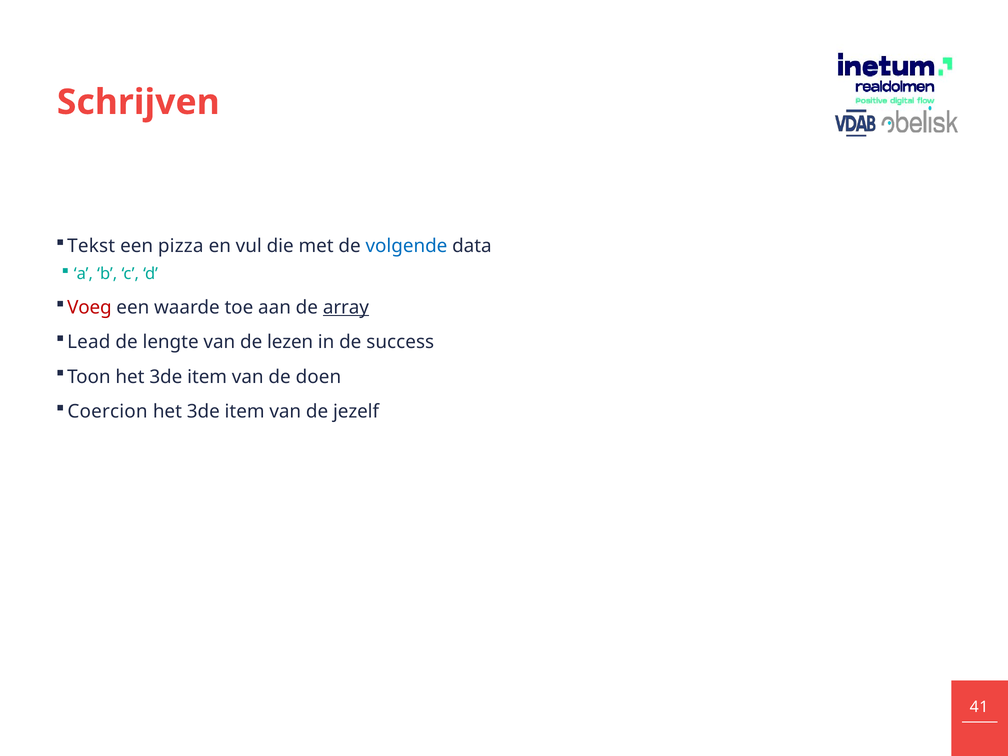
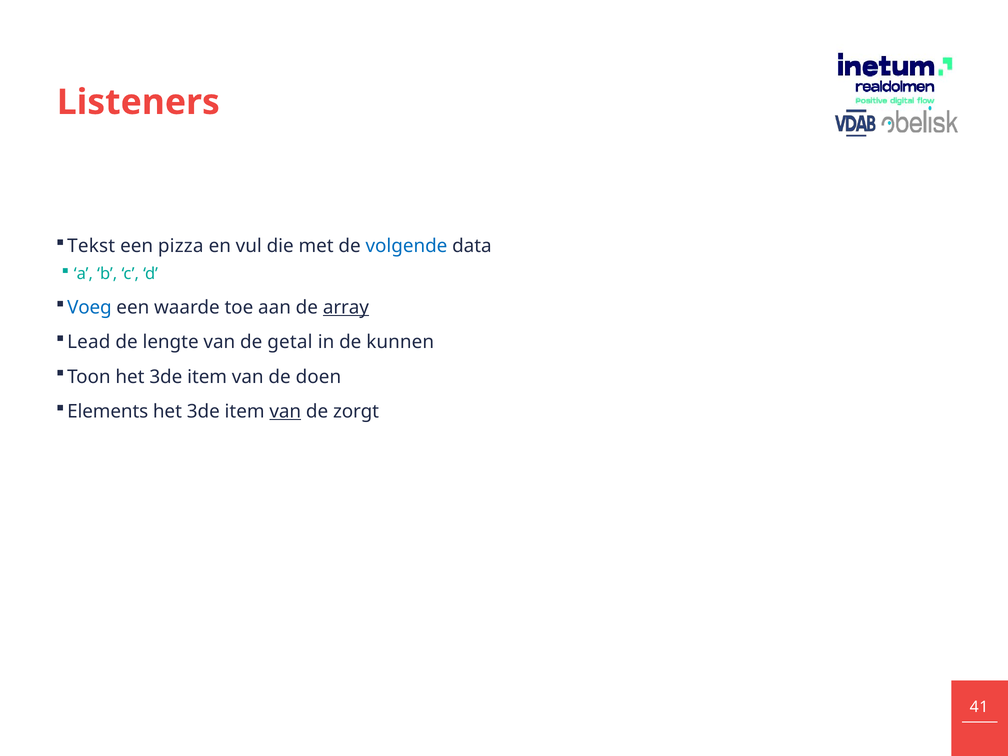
Schrijven: Schrijven -> Listeners (138, 102)
Voeg colour: red -> blue (89, 307)
lezen: lezen -> getal (290, 342)
success: success -> kunnen (400, 342)
Coercion: Coercion -> Elements (108, 411)
van underline: none -> present (285, 411)
jezelf: jezelf -> zorgt (356, 411)
